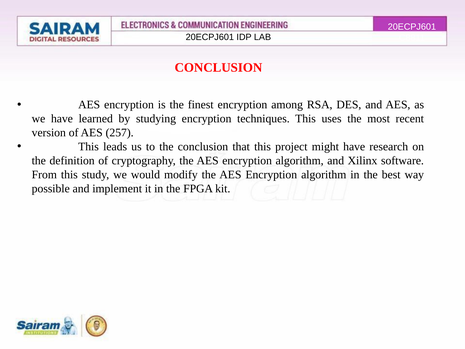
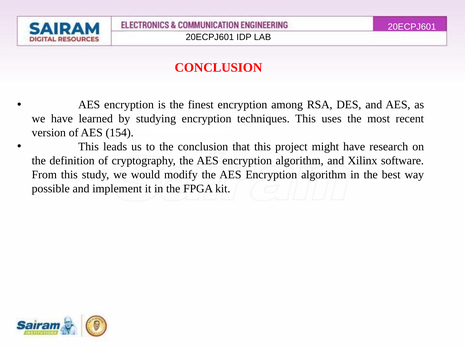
257: 257 -> 154 (120, 133)
